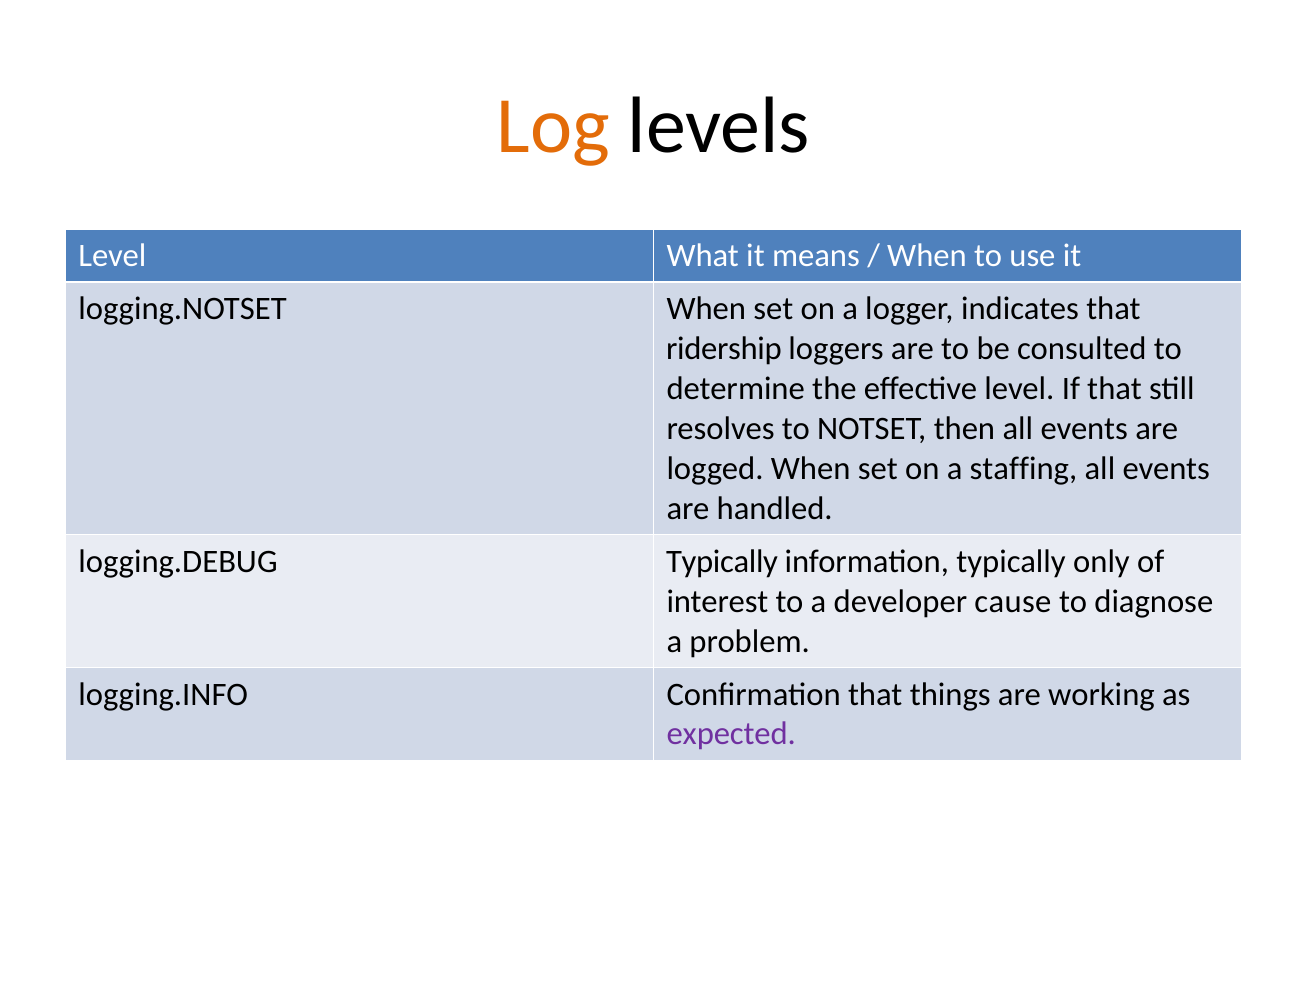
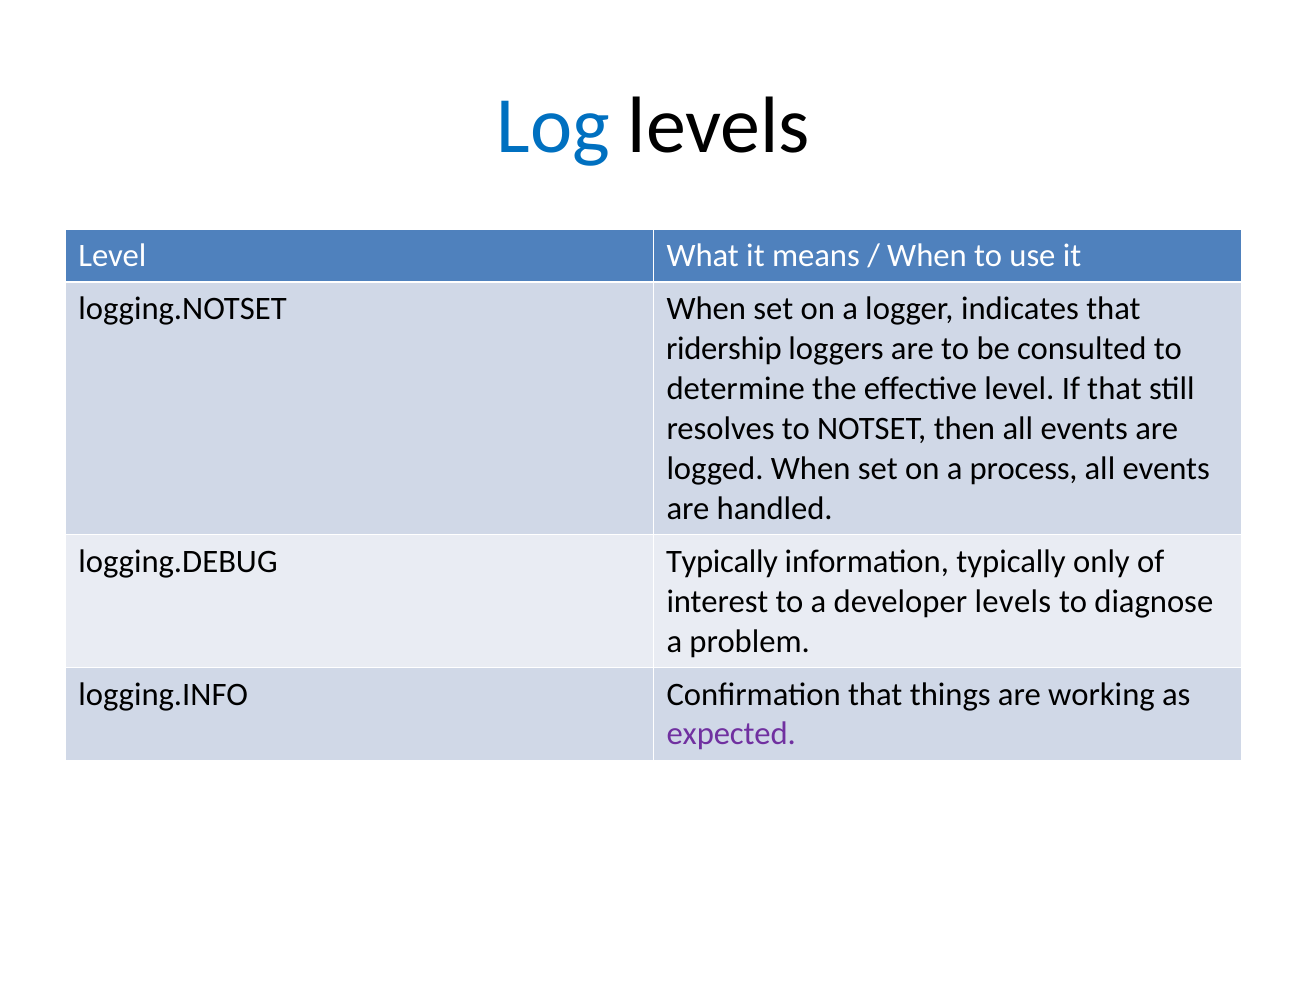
Log colour: orange -> blue (553, 127)
staffing: staffing -> process (1024, 468)
developer cause: cause -> levels (1013, 601)
